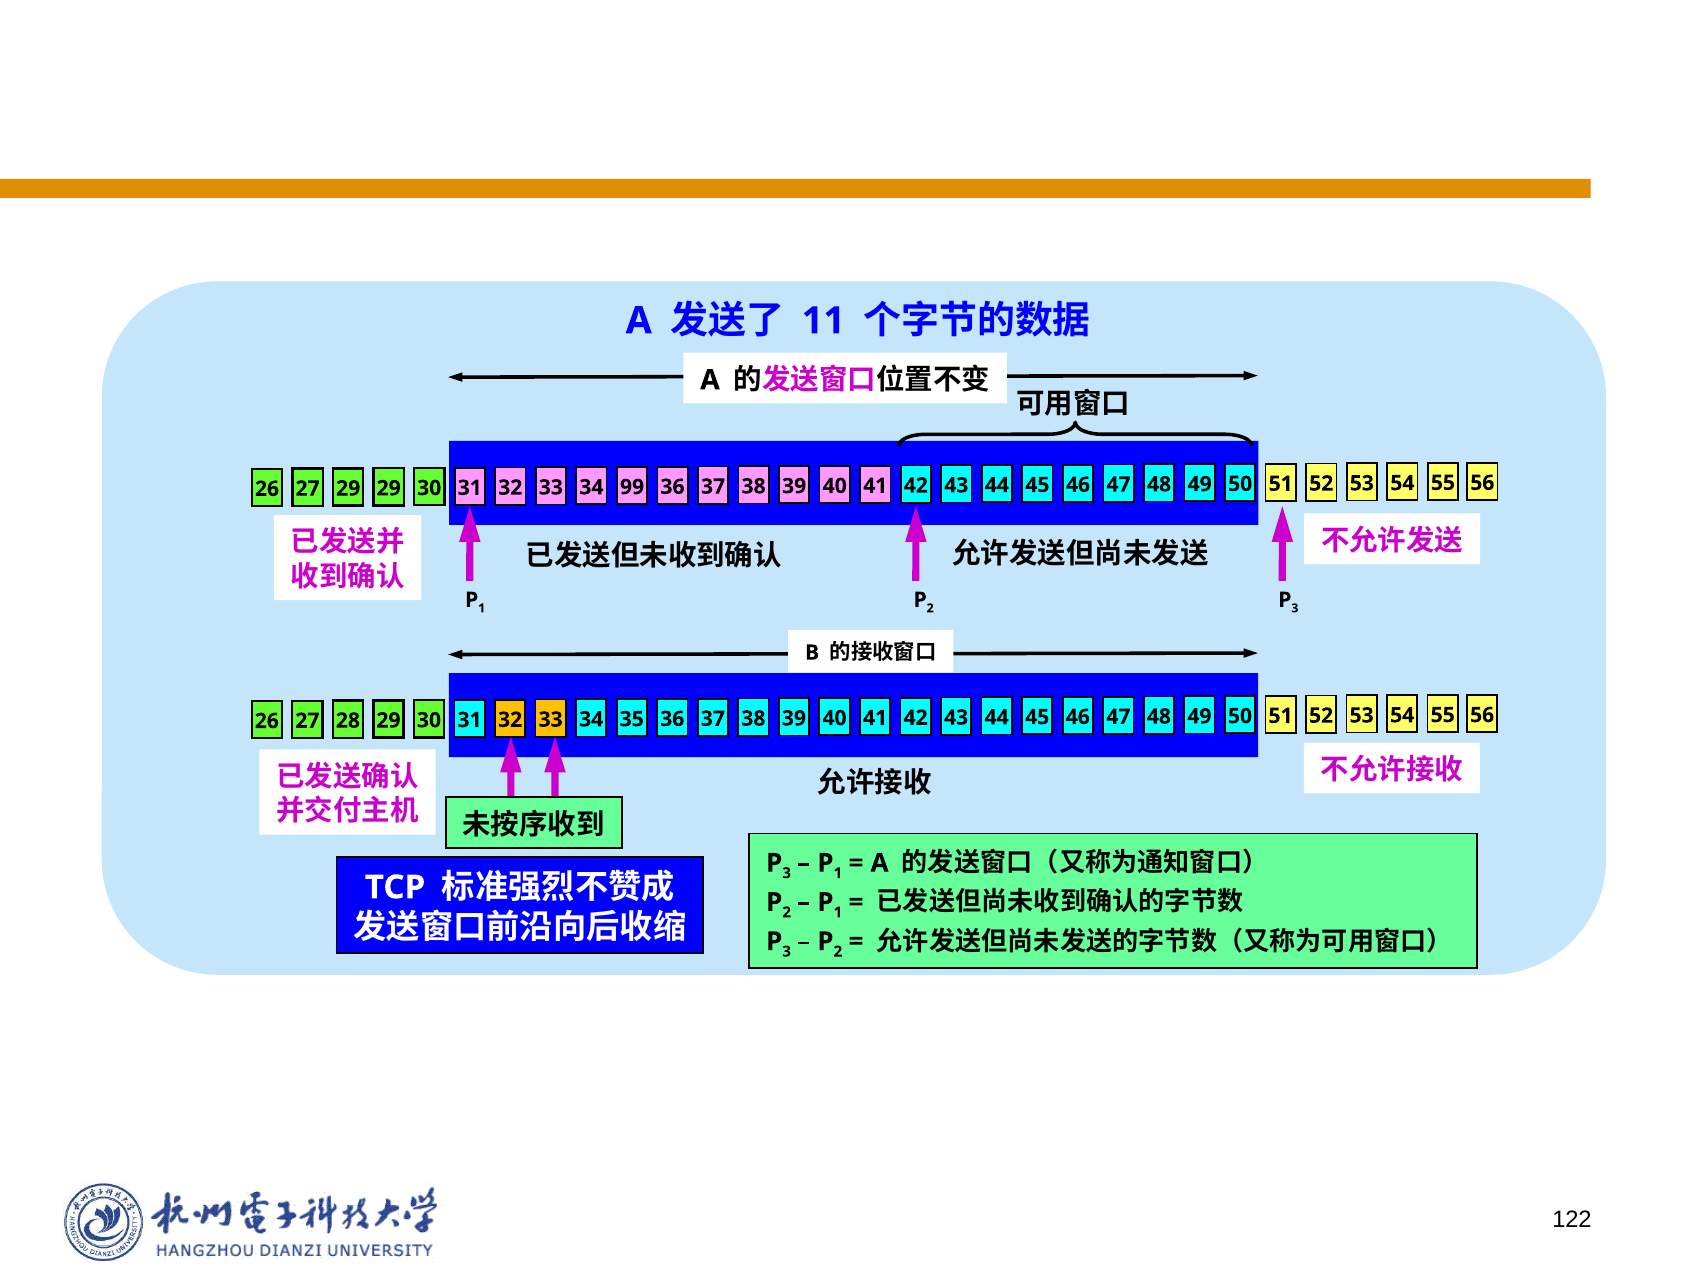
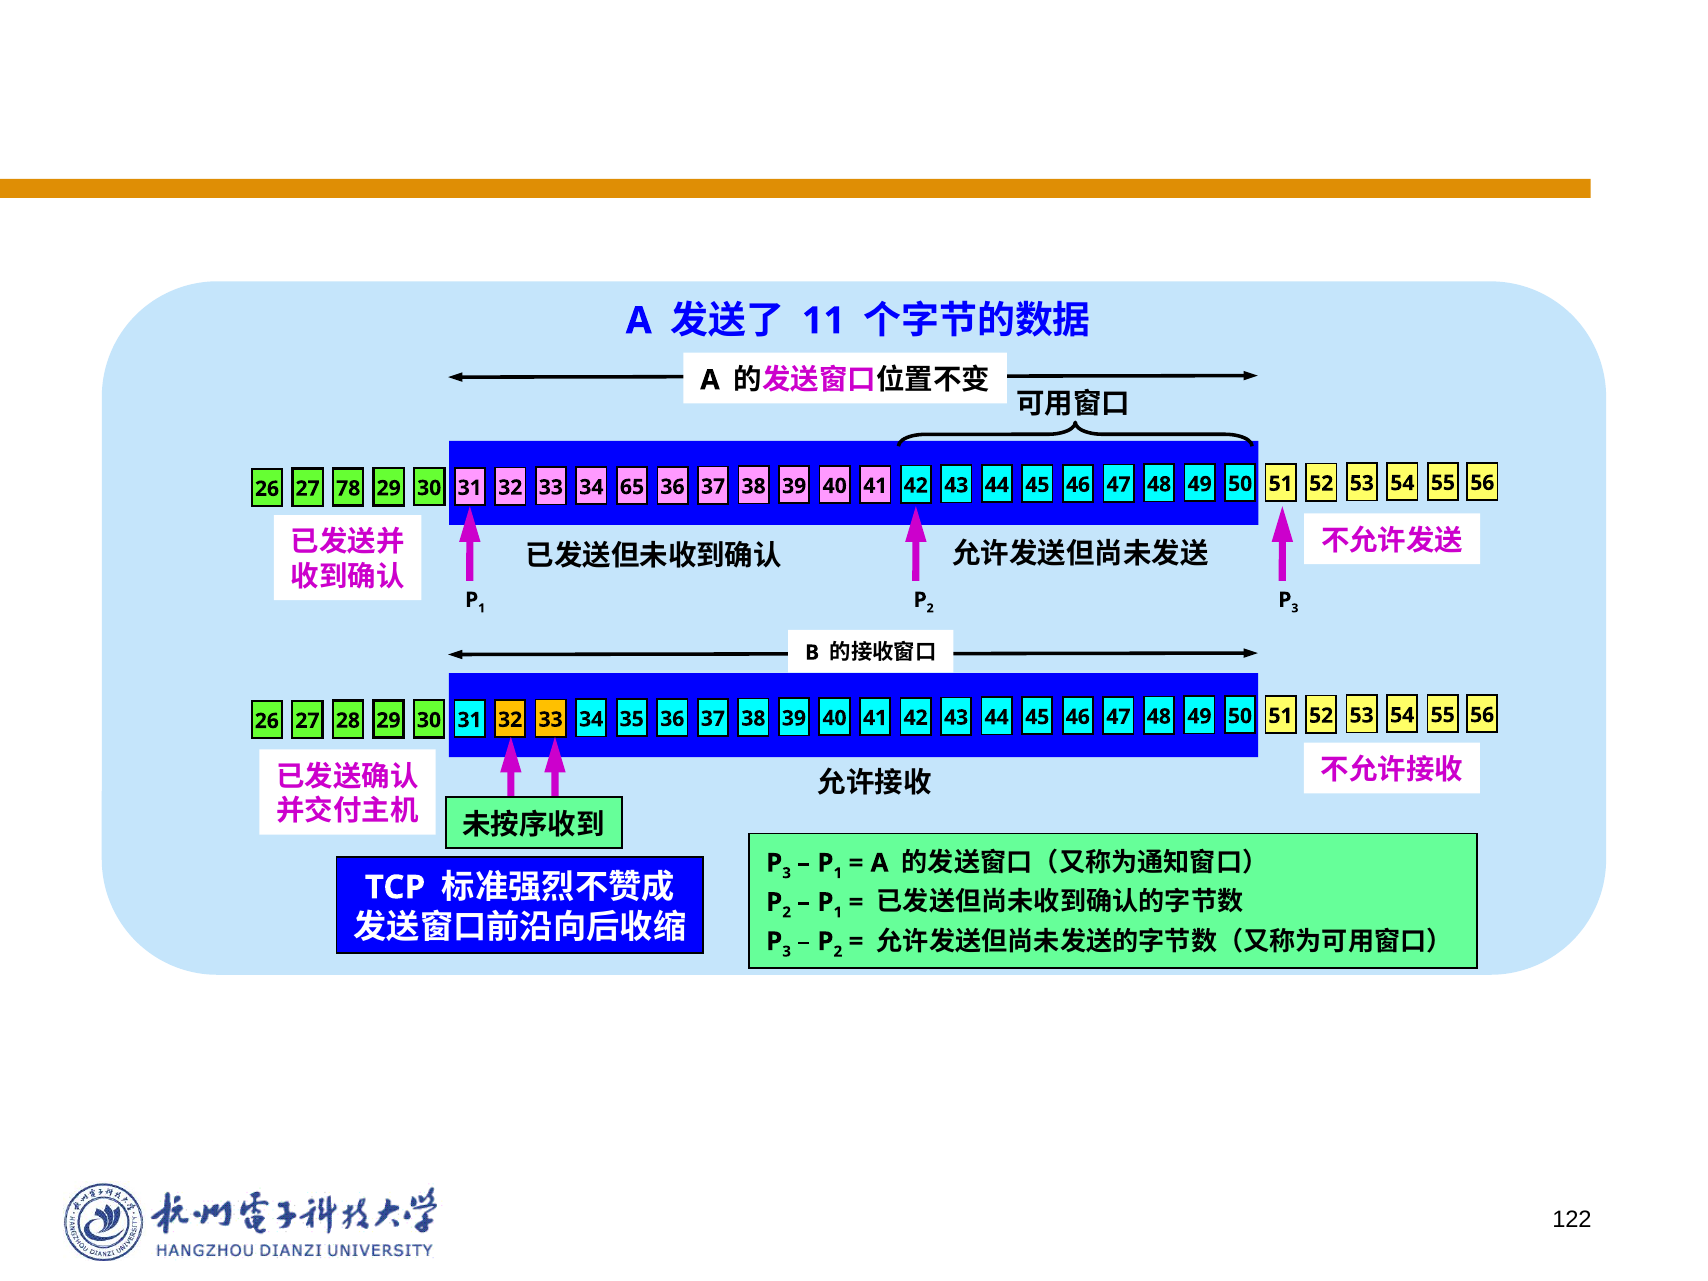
27 29: 29 -> 78 (348, 488)
99: 99 -> 65 (632, 487)
